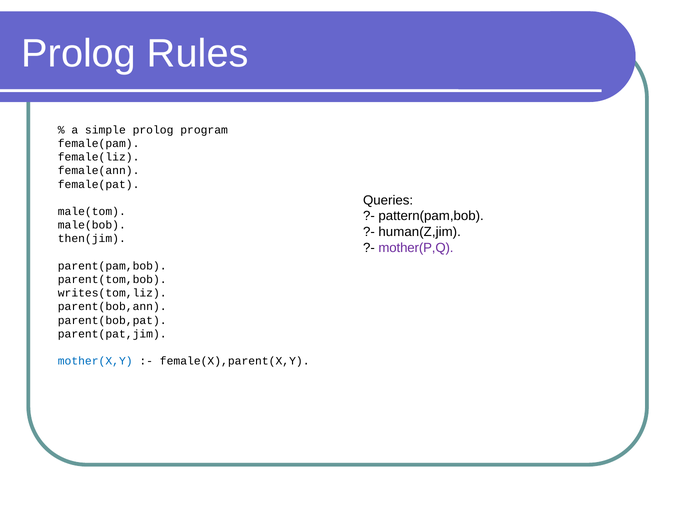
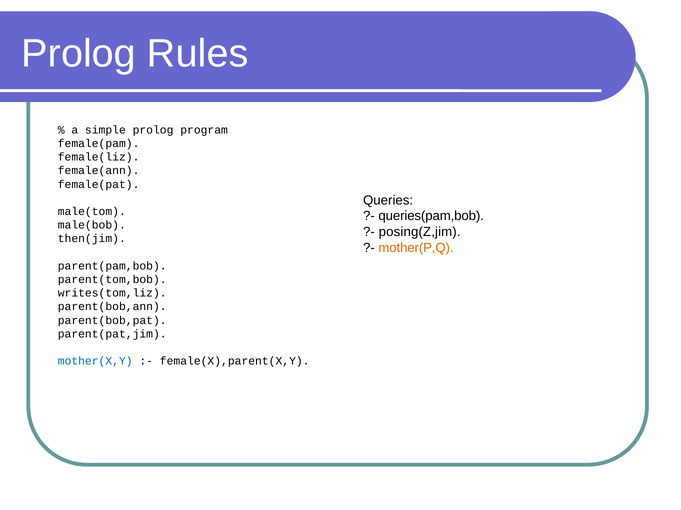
pattern(pam,bob: pattern(pam,bob -> queries(pam,bob (431, 216)
human(Z,jim: human(Z,jim -> posing(Z,jim (420, 232)
mother(P,Q colour: purple -> orange (416, 248)
